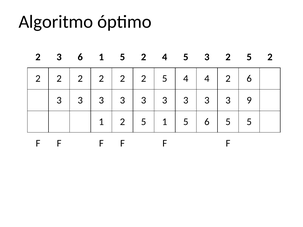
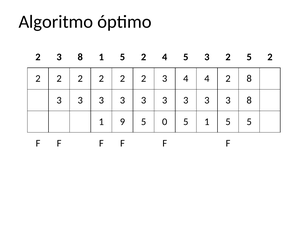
2 3 6: 6 -> 8 (80, 57)
2 2 5: 5 -> 3 (165, 79)
2 6: 6 -> 8 (249, 79)
3 3 9: 9 -> 8 (249, 100)
1 2: 2 -> 9 (122, 122)
5 1: 1 -> 0 (165, 122)
5 6: 6 -> 1 (207, 122)
